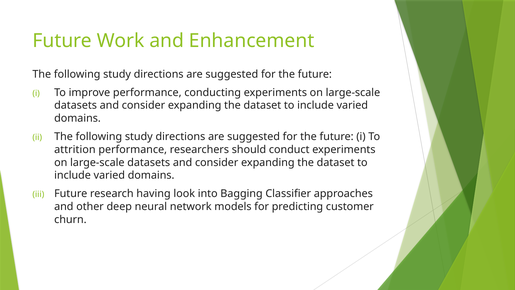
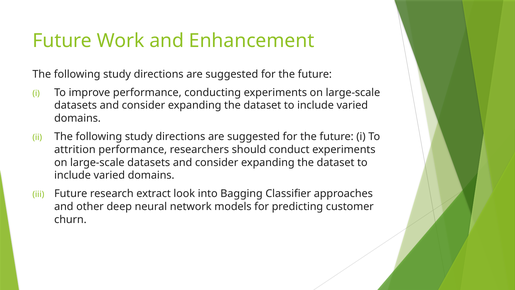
having: having -> extract (154, 193)
